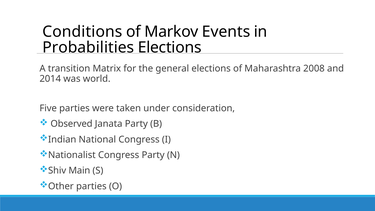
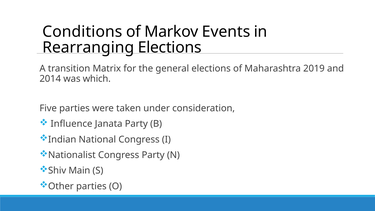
Probabilities: Probabilities -> Rearranging (88, 48)
2008: 2008 -> 2019 (314, 69)
world: world -> which (97, 79)
Observed: Observed -> Influence (71, 124)
